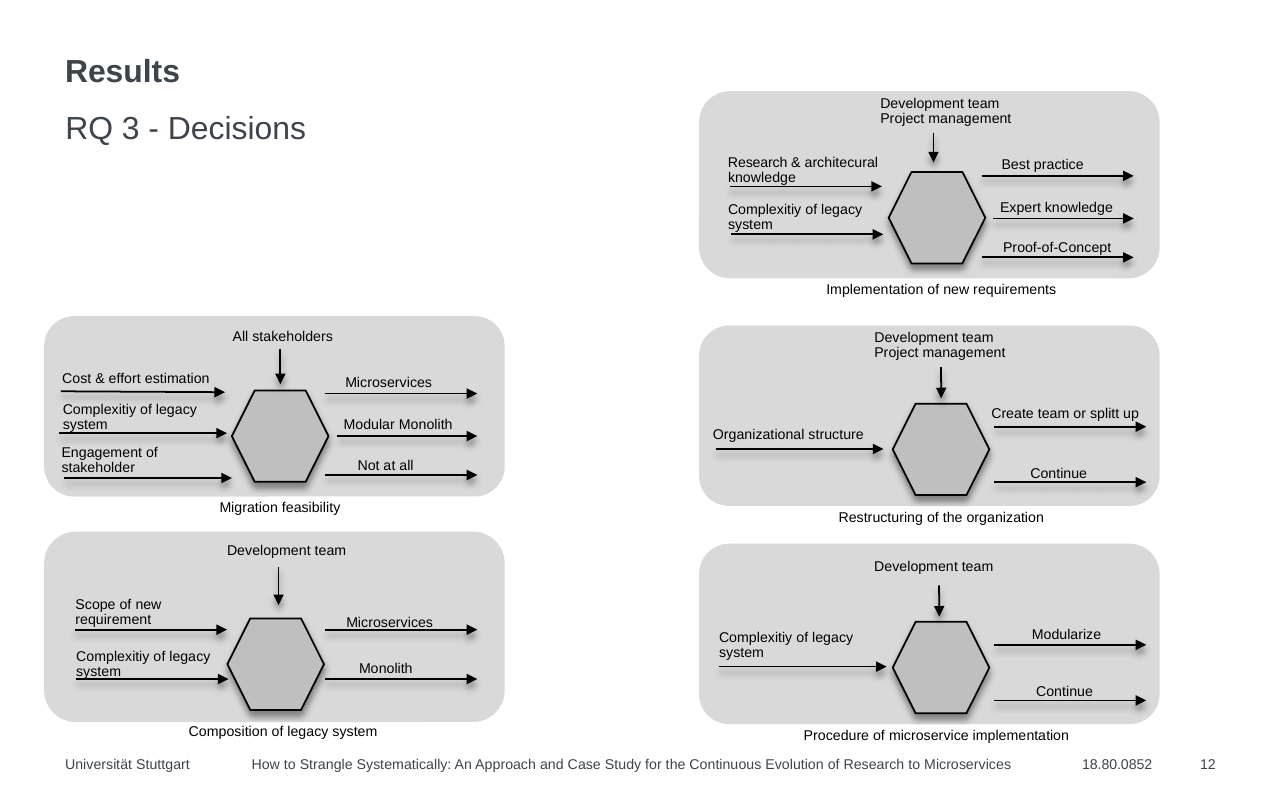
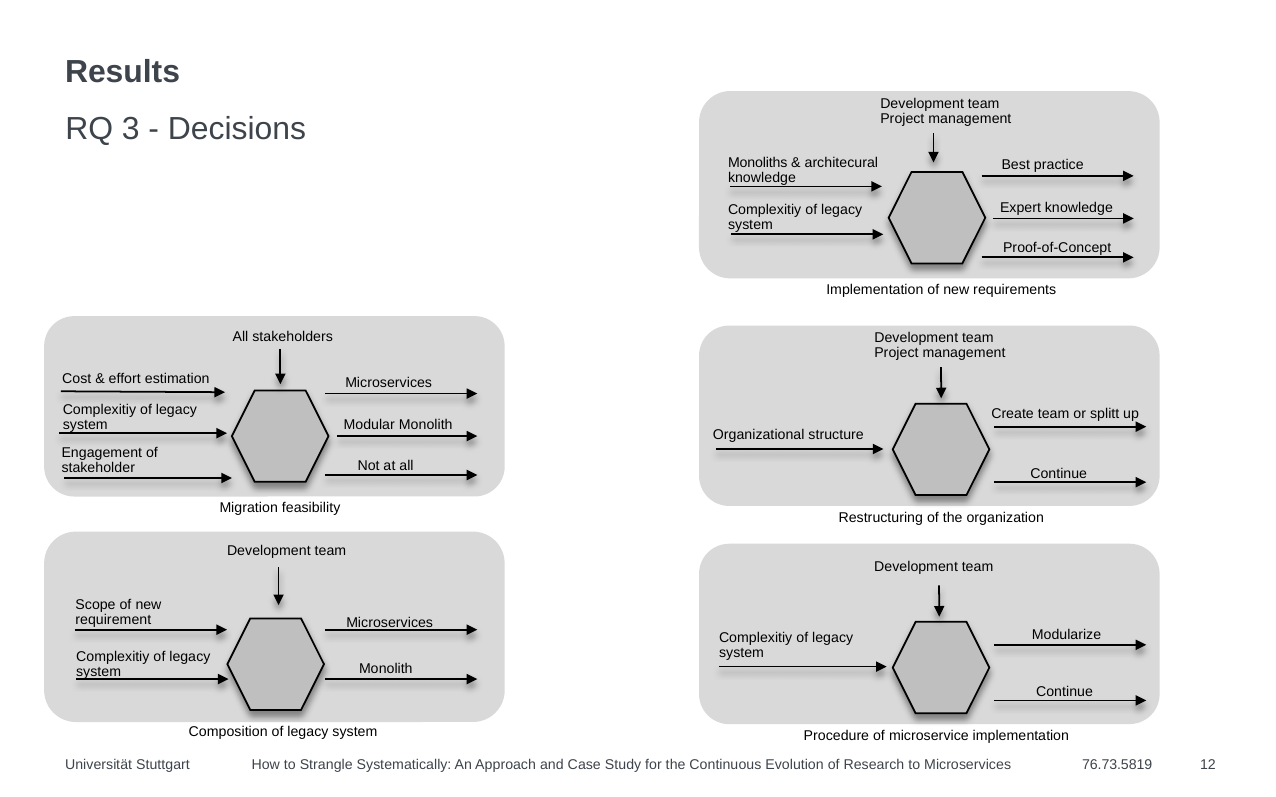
Research: Research -> Monoliths (758, 163)
18.80.0852: 18.80.0852 -> 76.73.5819 (1117, 766)
